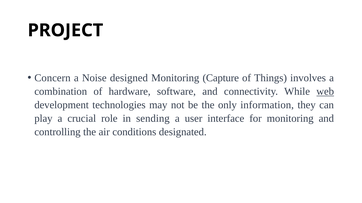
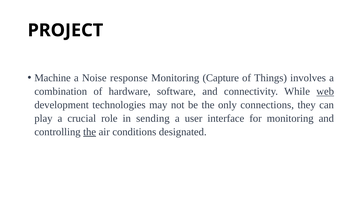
Concern: Concern -> Machine (53, 78)
designed: designed -> response (129, 78)
information: information -> connections (267, 105)
the underline: none -> present (90, 132)
